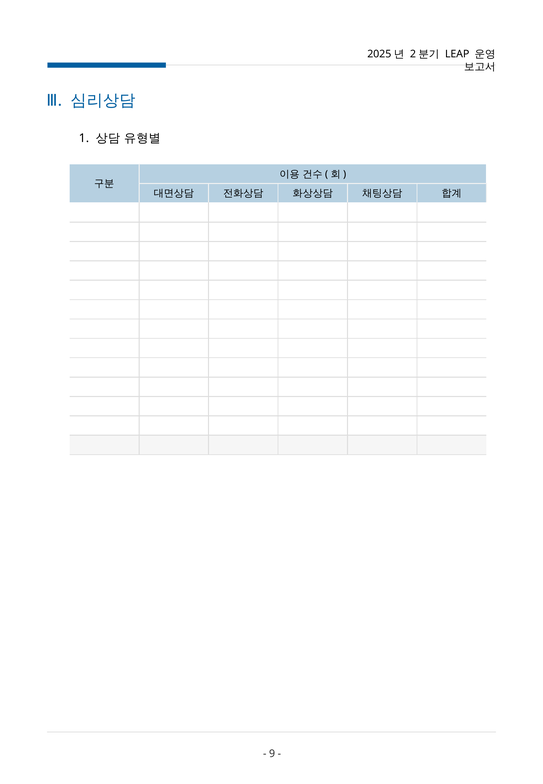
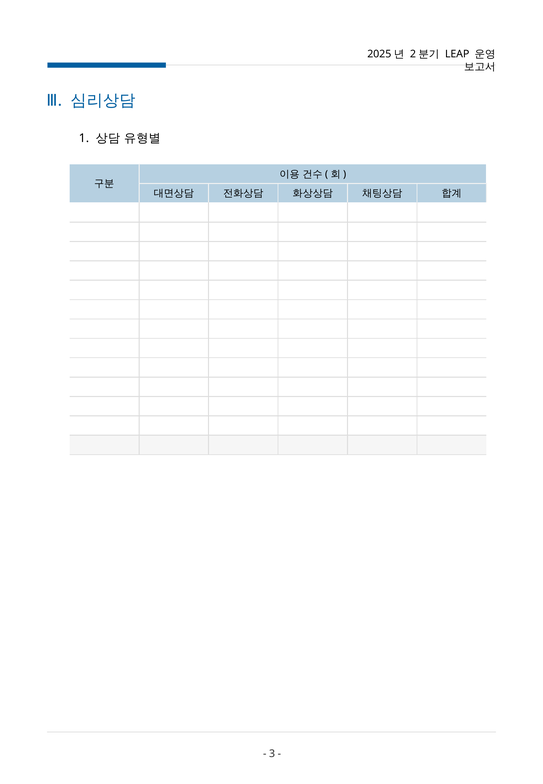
9: 9 -> 3 (272, 754)
